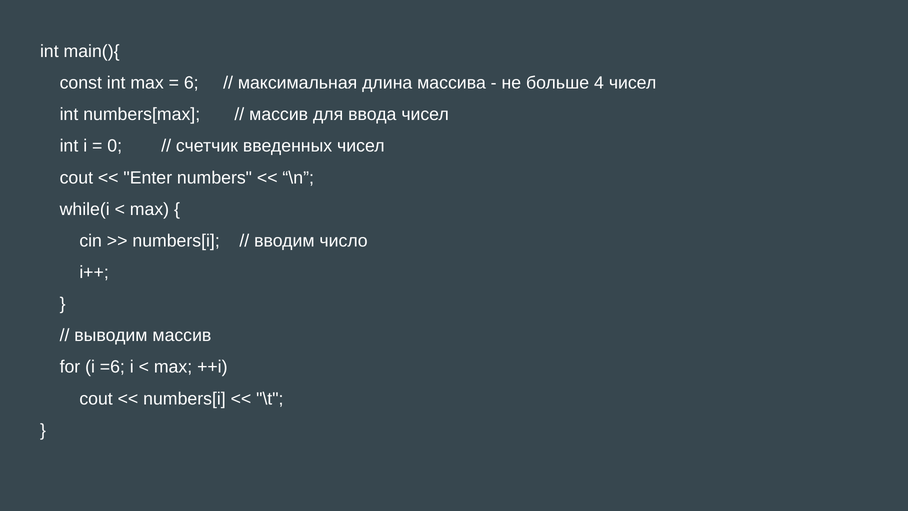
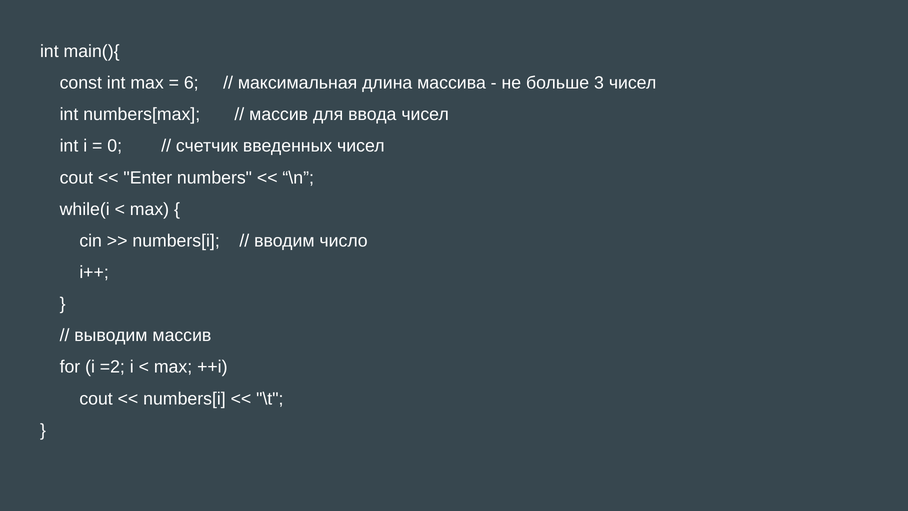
4: 4 -> 3 (599, 83)
=6: =6 -> =2 (112, 367)
